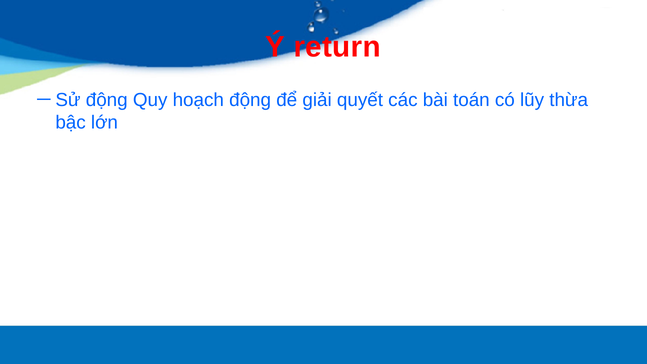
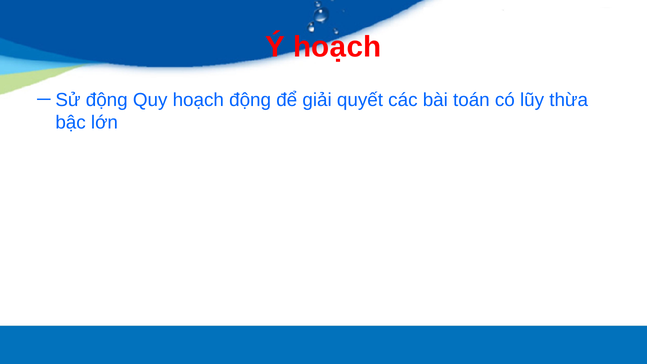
Ý return: return -> hoạch (337, 47)
